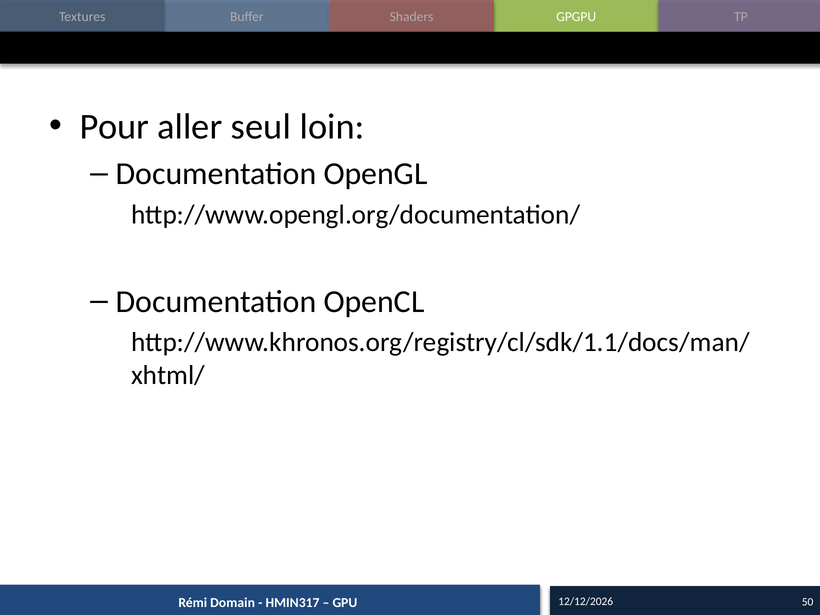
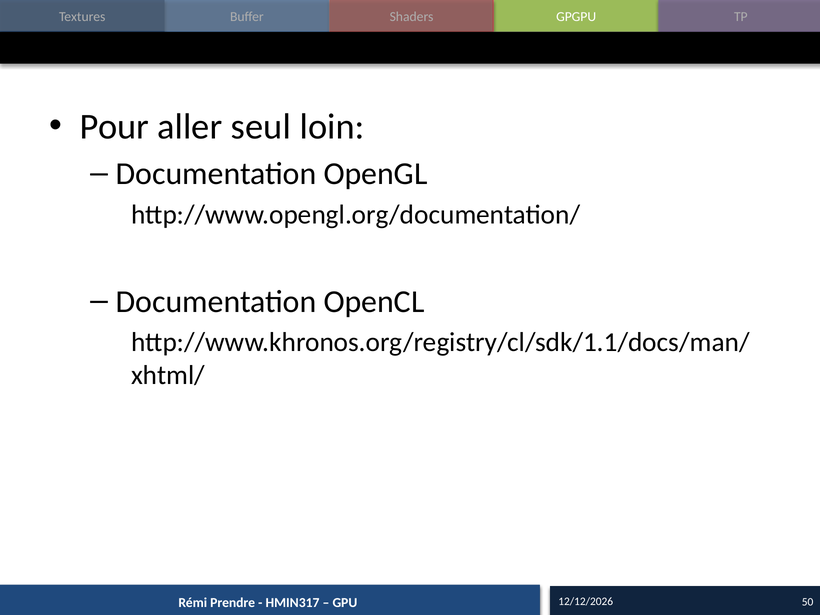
Domain: Domain -> Prendre (233, 603)
